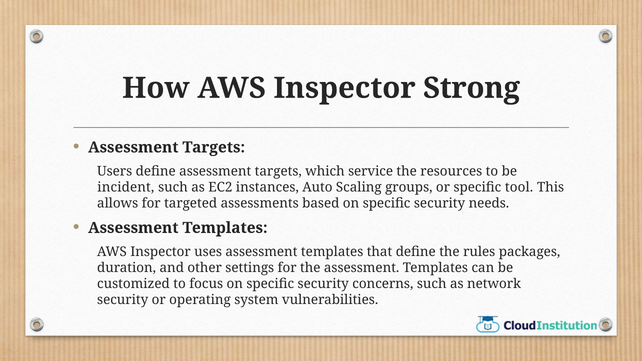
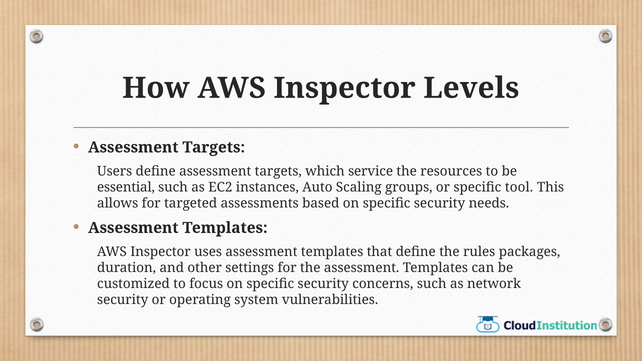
Strong: Strong -> Levels (471, 88)
incident: incident -> essential (126, 187)
